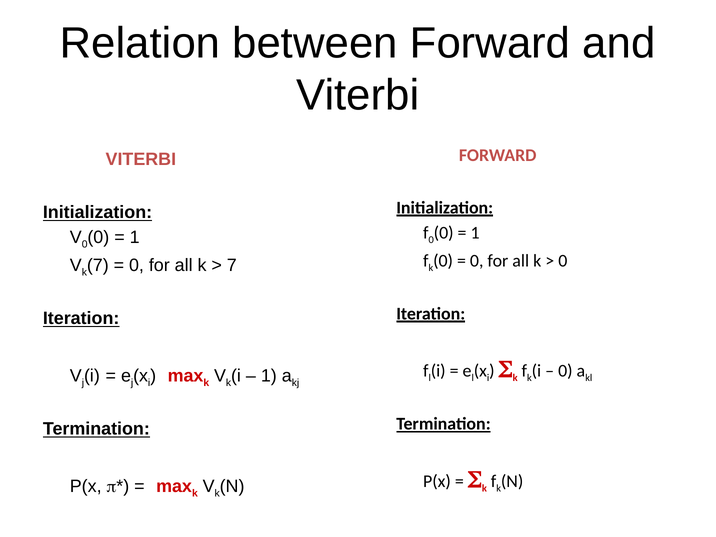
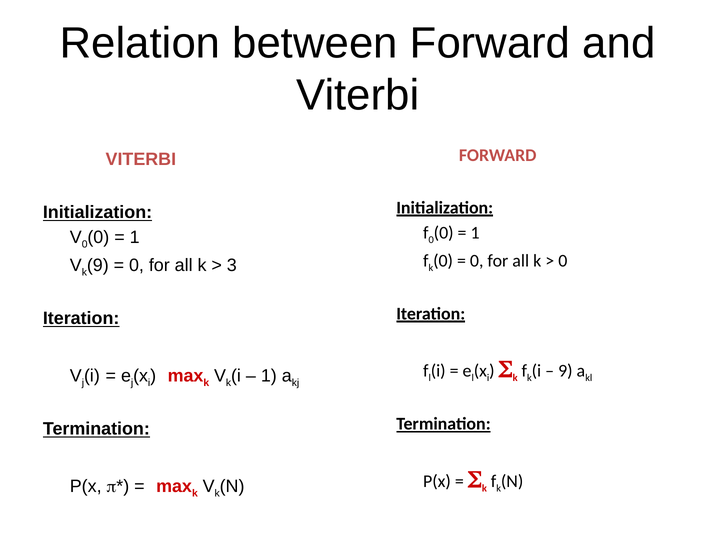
k 7: 7 -> 9 (98, 265)
7: 7 -> 3 (232, 265)
0: 0 -> 9 (565, 371)
